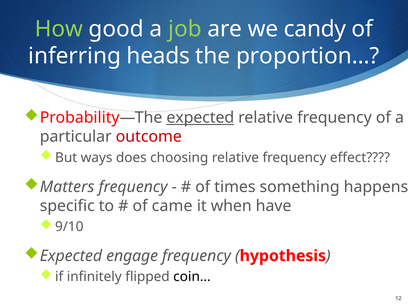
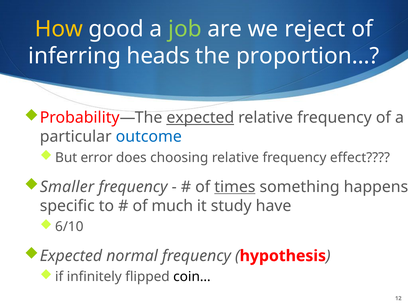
How colour: light green -> yellow (59, 29)
candy: candy -> reject (315, 29)
outcome colour: red -> blue (149, 137)
ways: ways -> error (97, 158)
Matters: Matters -> Smaller (67, 187)
times underline: none -> present (235, 187)
came: came -> much (172, 206)
when: when -> study (231, 206)
9/10: 9/10 -> 6/10 (69, 227)
engage: engage -> normal (132, 256)
